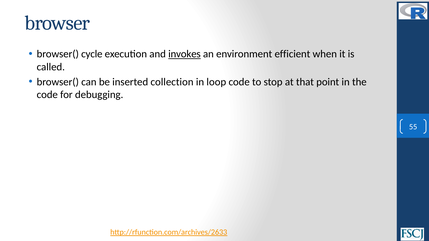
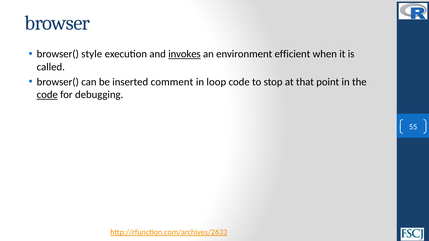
cycle: cycle -> style (92, 54)
collection: collection -> comment (172, 82)
code underline: none -> present (47, 95)
